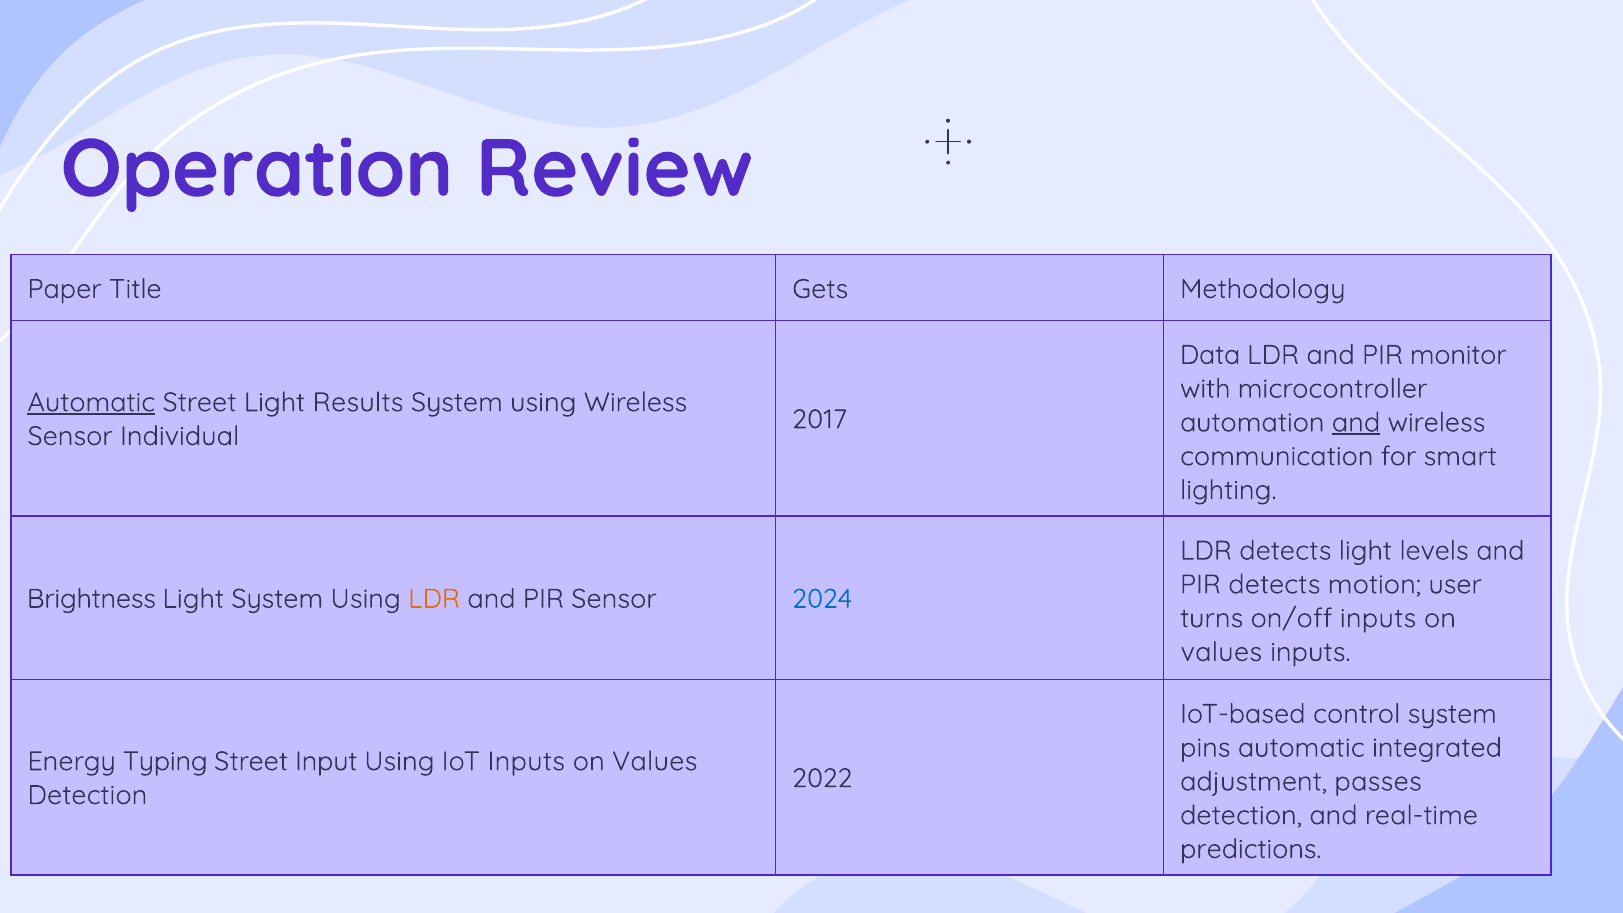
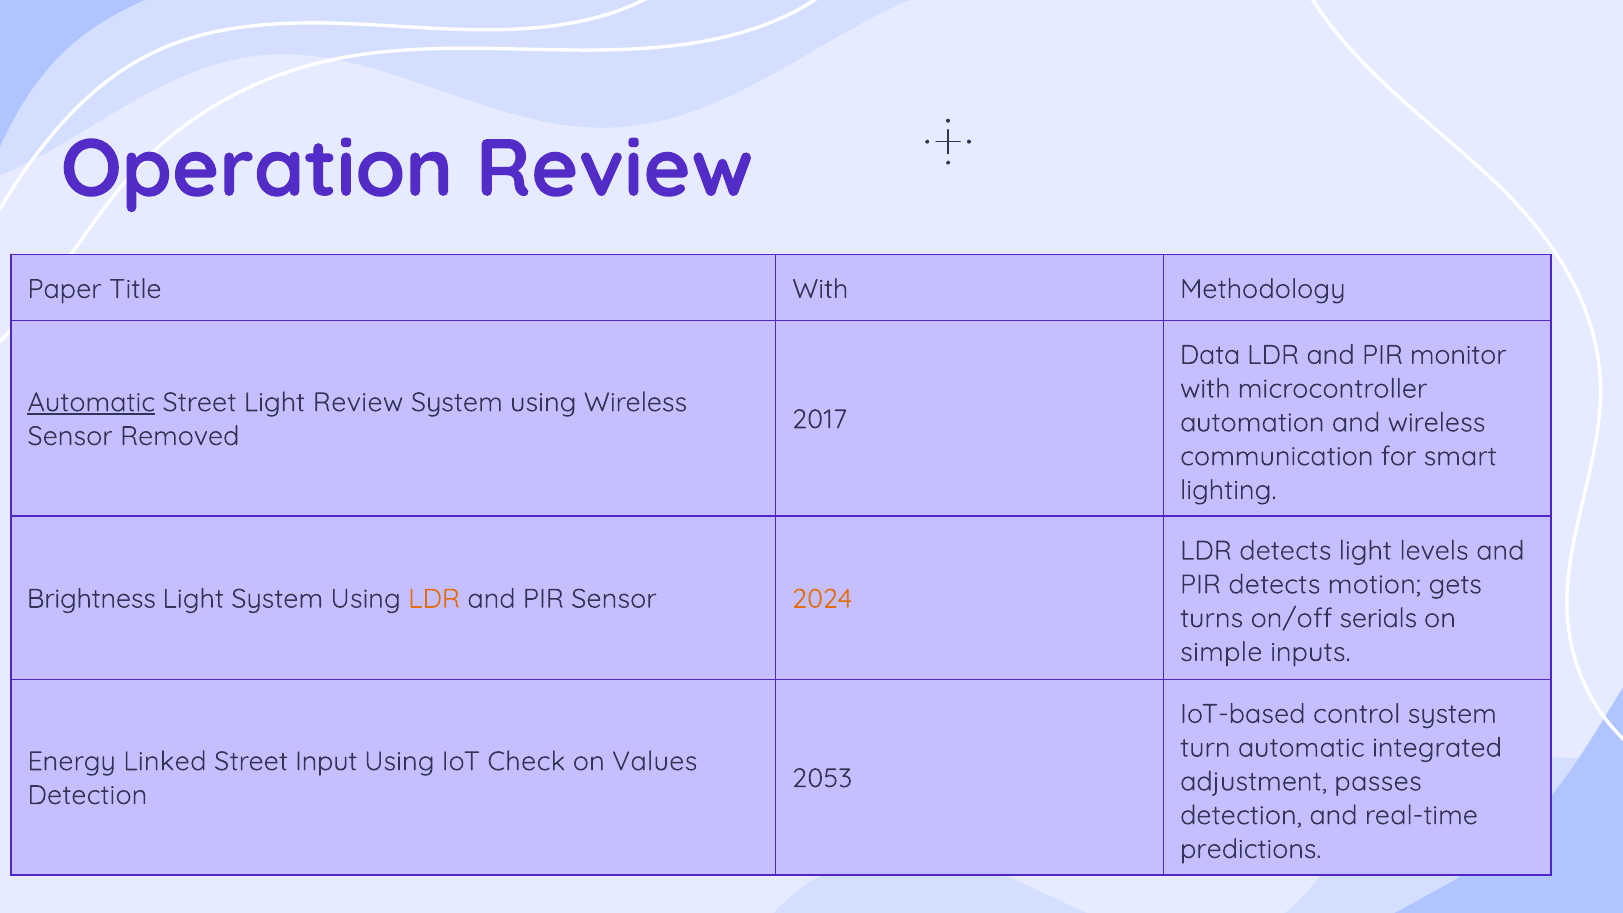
Title Gets: Gets -> With (820, 289)
Light Results: Results -> Review (358, 402)
and underline: present -> none (1356, 423)
Individual: Individual -> Removed (180, 436)
user: user -> gets (1455, 584)
2024 colour: blue -> orange (822, 599)
on/off inputs: inputs -> serials (1378, 618)
values: values -> simple (1221, 652)
pins: pins -> turn (1205, 748)
Typing: Typing -> Linked (165, 761)
IoT Inputs: Inputs -> Check (526, 761)
2022: 2022 -> 2053 (822, 778)
